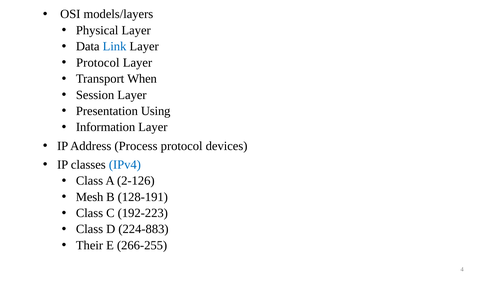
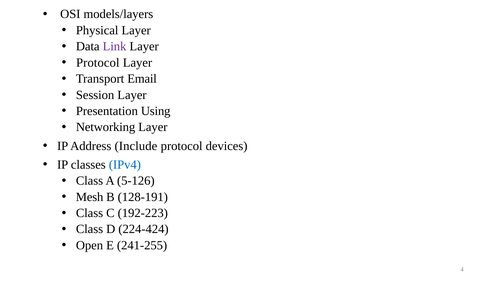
Link colour: blue -> purple (115, 47)
When: When -> Email (142, 79)
Information: Information -> Networking (106, 127)
Process: Process -> Include (136, 146)
2-126: 2-126 -> 5-126 (136, 181)
224-883: 224-883 -> 224-424 (143, 229)
Their: Their -> Open (89, 246)
266-255: 266-255 -> 241-255 (142, 246)
